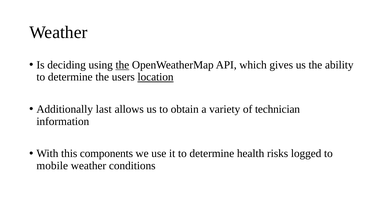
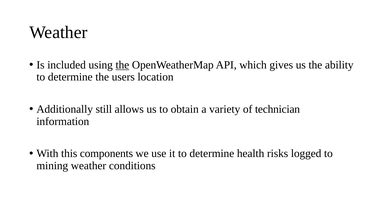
deciding: deciding -> included (67, 65)
location underline: present -> none (156, 77)
last: last -> still (104, 109)
mobile: mobile -> mining (52, 166)
